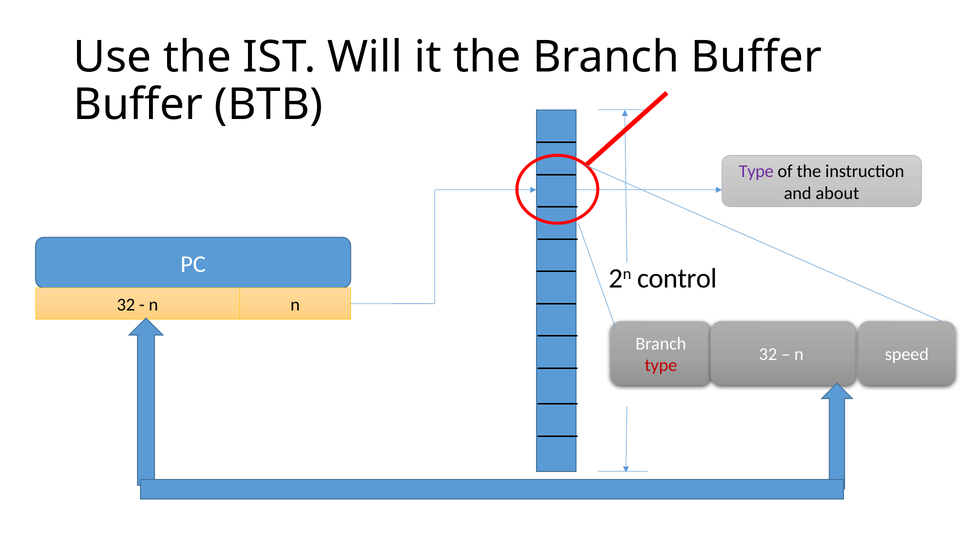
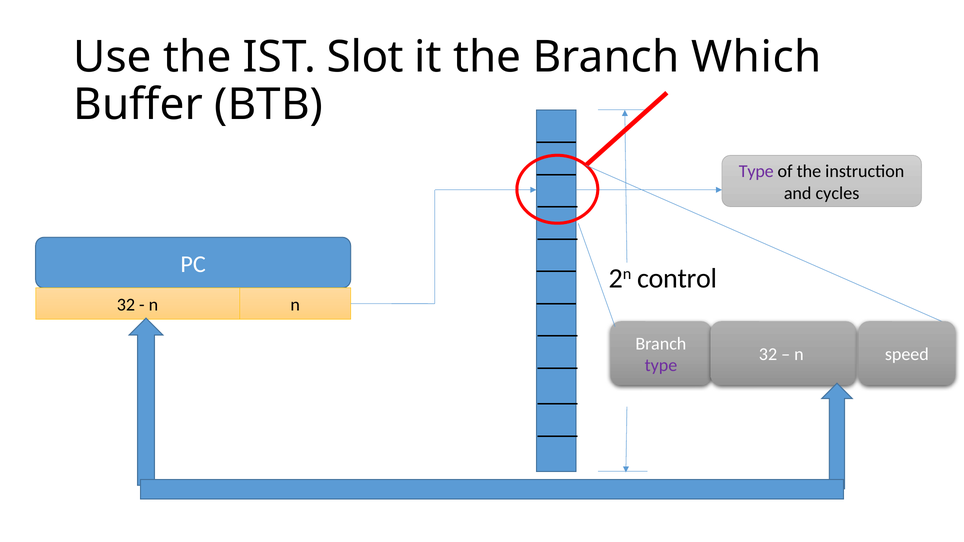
Will: Will -> Slot (365, 57)
Branch Buffer: Buffer -> Which (756, 57)
about: about -> cycles (837, 193)
type colour: red -> purple (661, 365)
